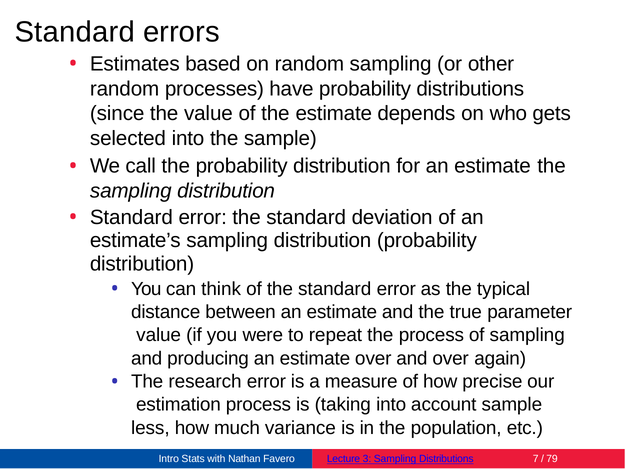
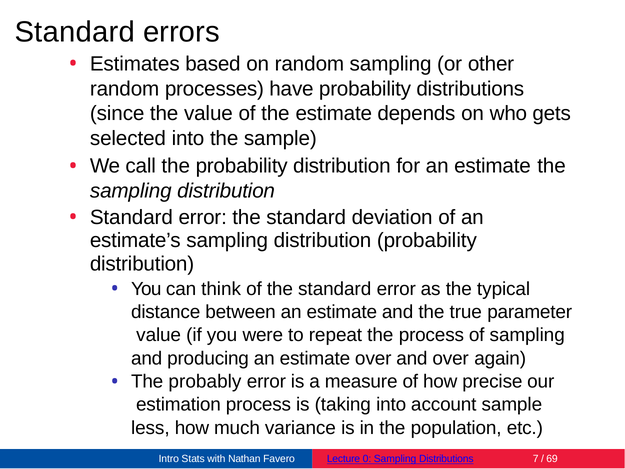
research: research -> probably (205, 382)
3: 3 -> 0 (367, 459)
79: 79 -> 69 (552, 459)
